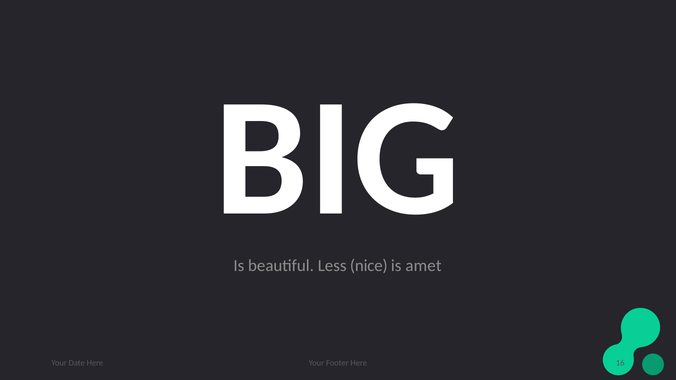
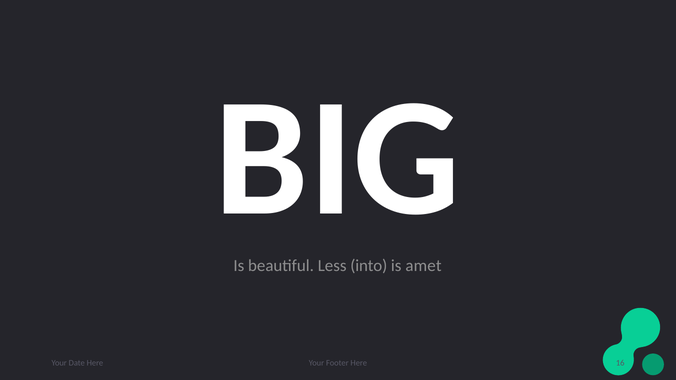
nice: nice -> into (369, 266)
